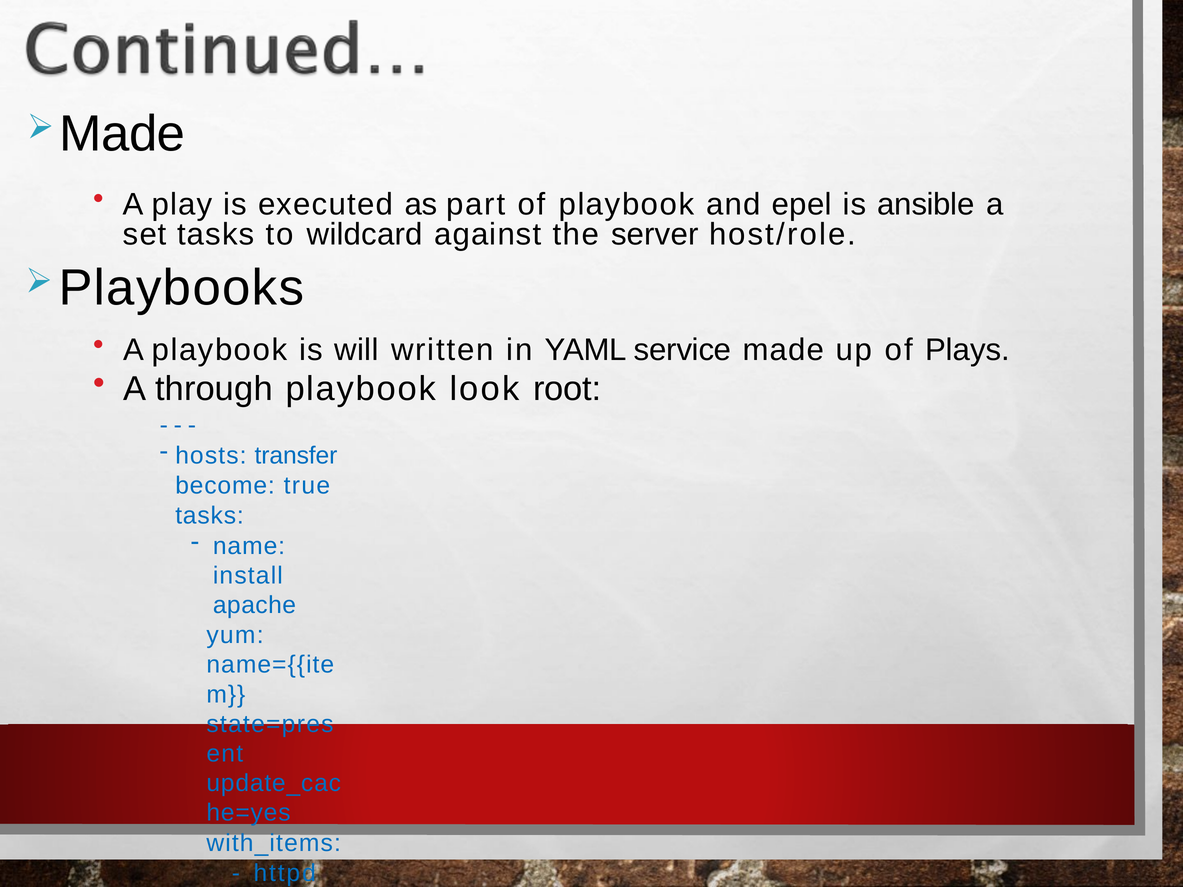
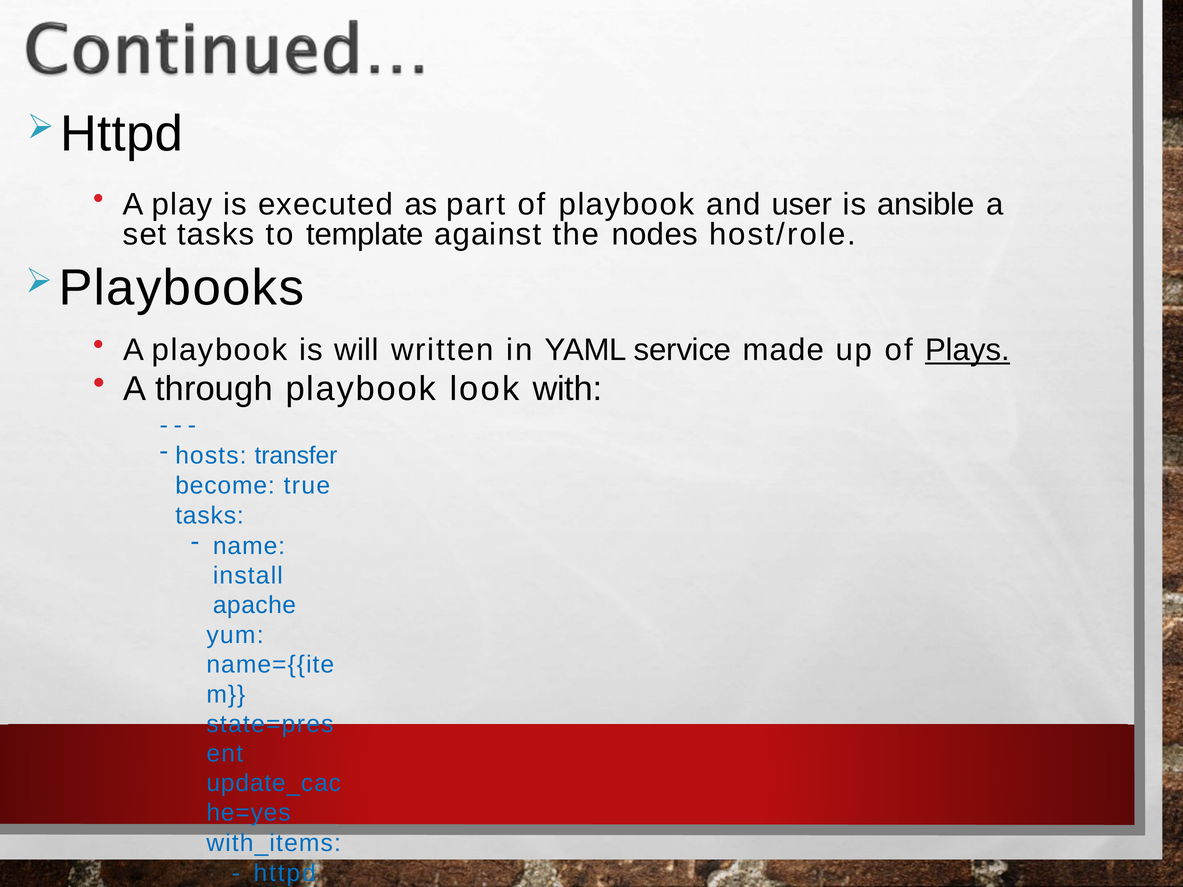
Made: Made -> Httpd (122, 134)
epel: epel -> user (802, 204)
wildcard: wildcard -> template (365, 234)
server: server -> nodes (655, 234)
Plays underline: none -> present (968, 350)
root: root -> with (567, 389)
